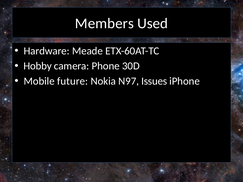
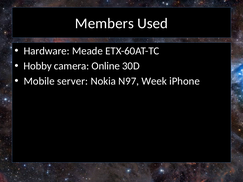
Phone: Phone -> Online (106, 66)
future: future -> server (73, 81)
Issues: Issues -> Week (154, 81)
